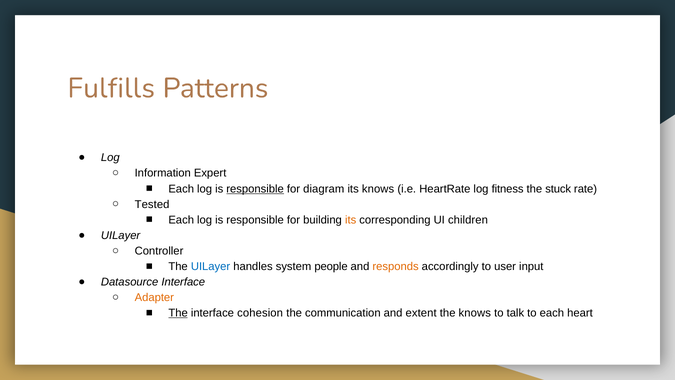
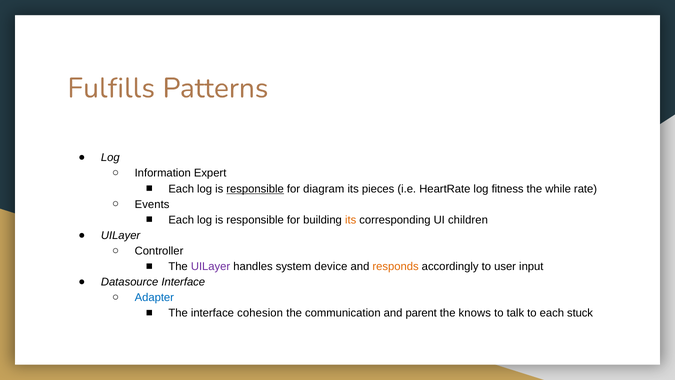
its knows: knows -> pieces (378, 189)
stuck: stuck -> while (558, 189)
Tested: Tested -> Events (152, 204)
UILayer colour: blue -> purple (211, 266)
people: people -> device (331, 266)
Adapter colour: orange -> blue (154, 297)
The underline: present -> none (178, 313)
extent: extent -> parent (421, 313)
heart: heart -> stuck (580, 313)
